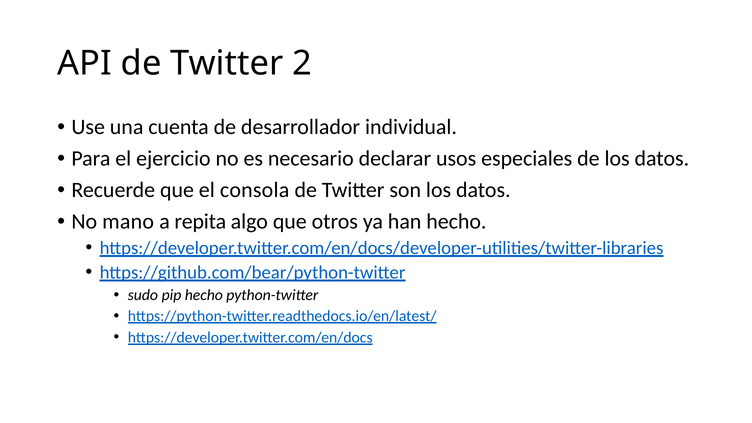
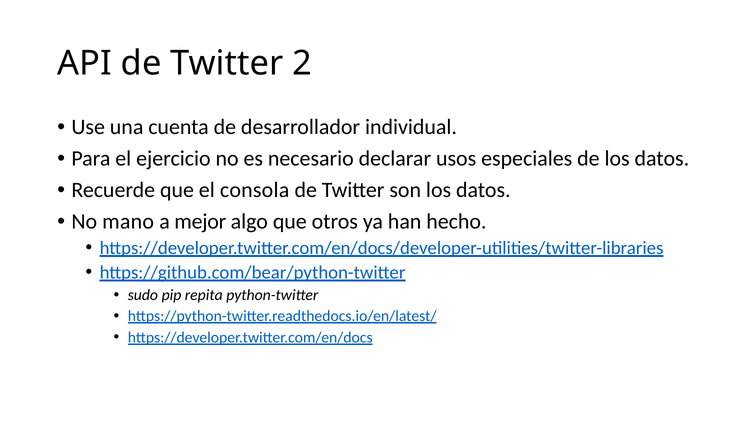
repita: repita -> mejor (200, 222)
pip hecho: hecho -> repita (204, 295)
